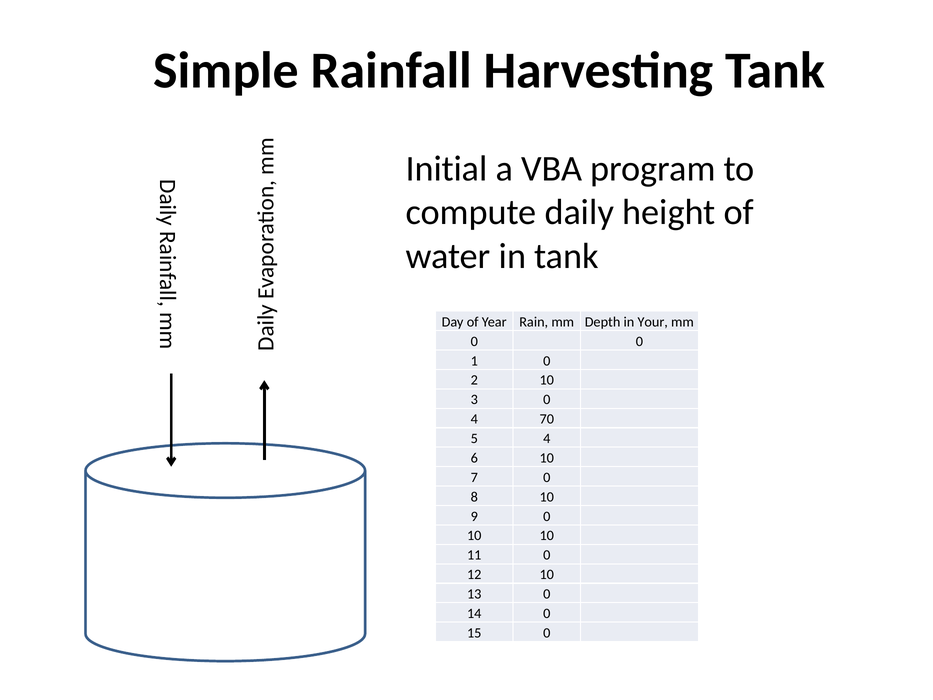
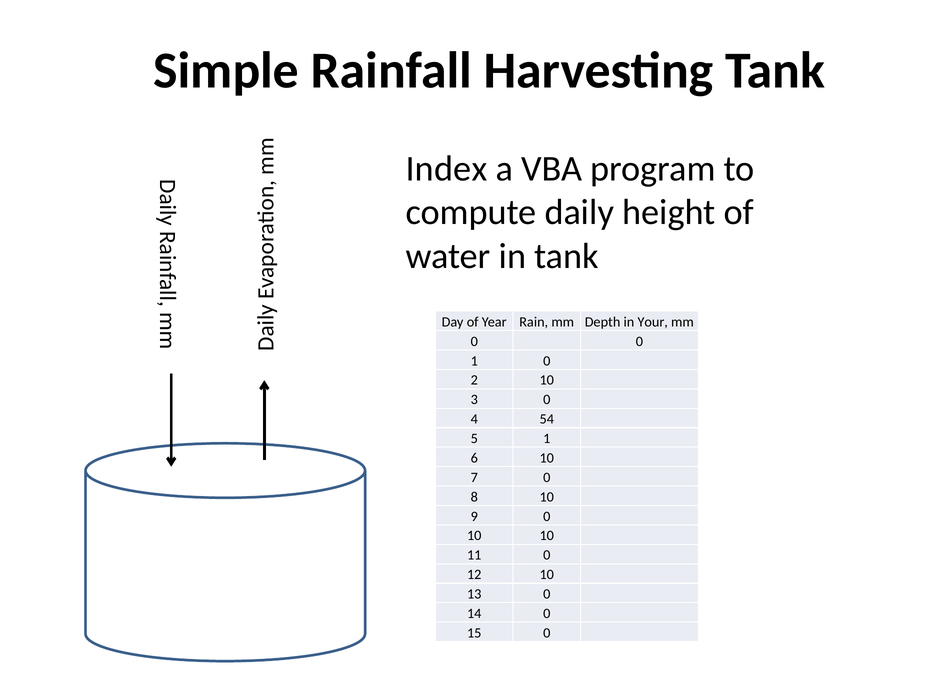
Initial: Initial -> Index (446, 169)
70: 70 -> 54 (547, 419)
5 4: 4 -> 1 (547, 438)
